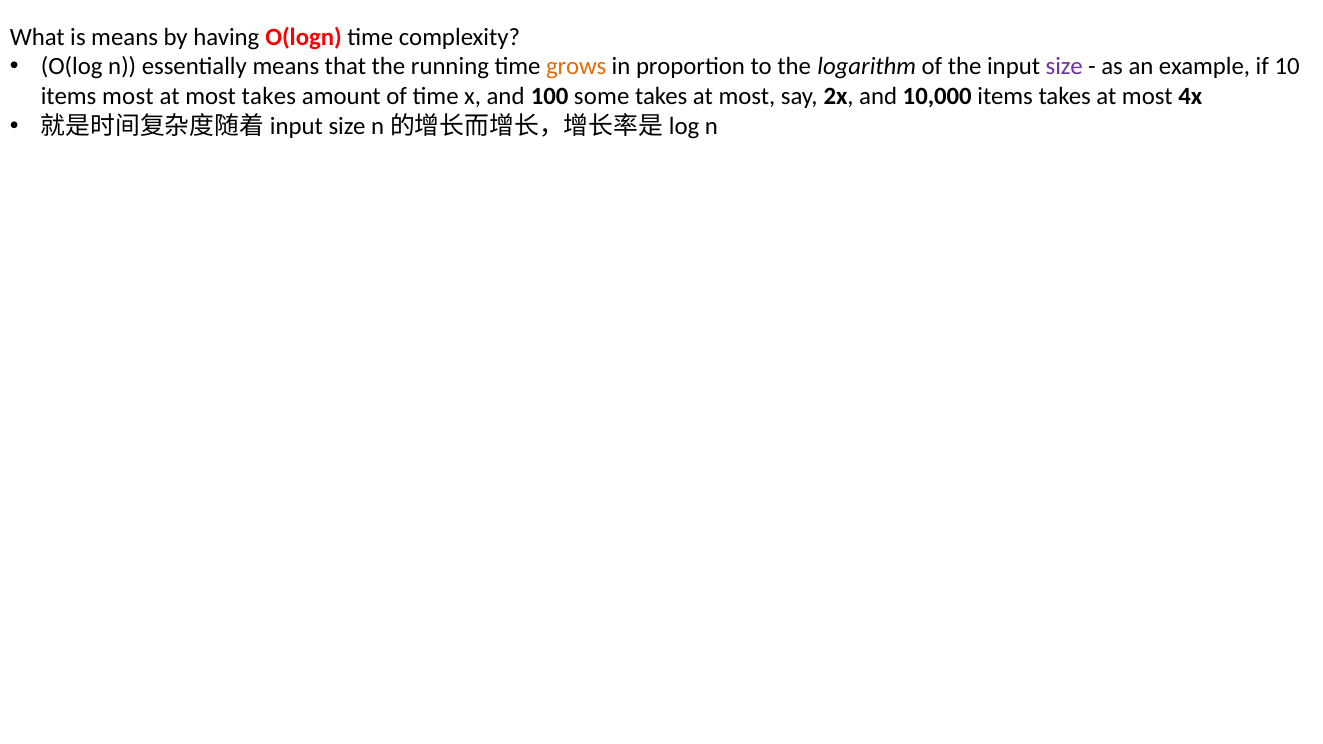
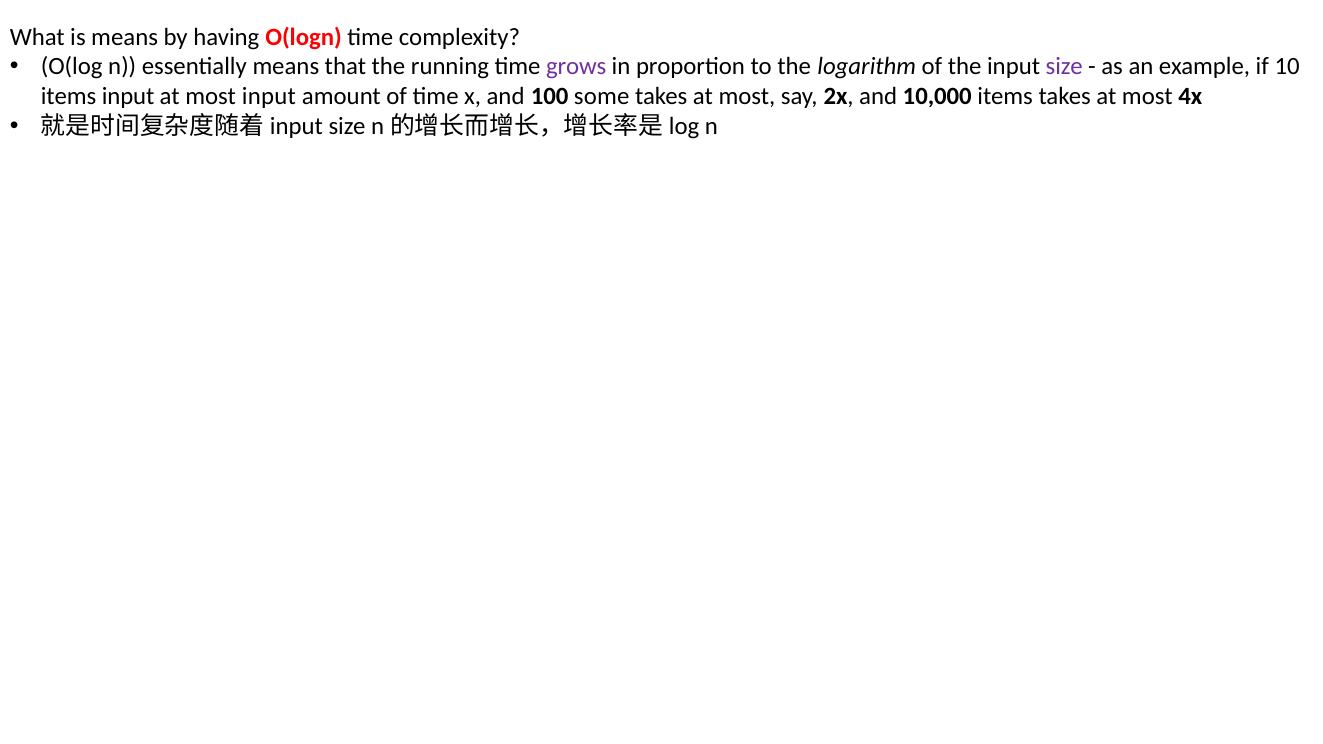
grows colour: orange -> purple (576, 67)
items most: most -> input (128, 97)
most takes: takes -> input (269, 97)
